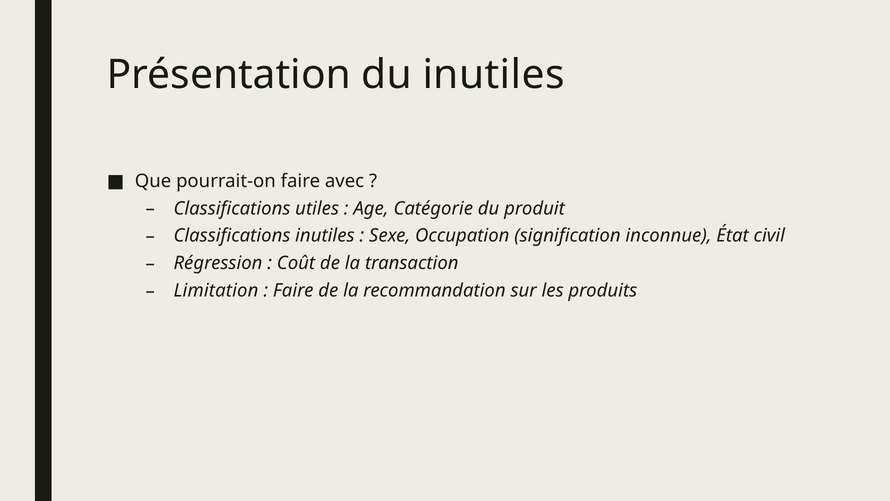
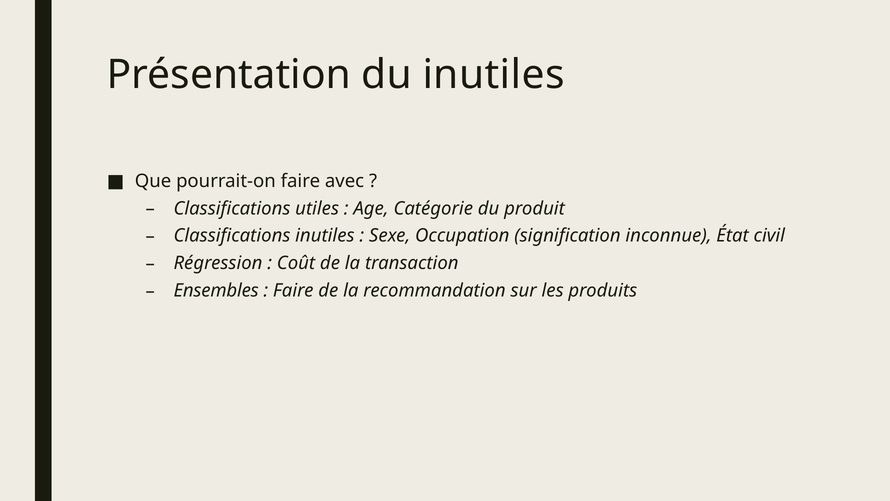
Limitation: Limitation -> Ensembles (216, 290)
